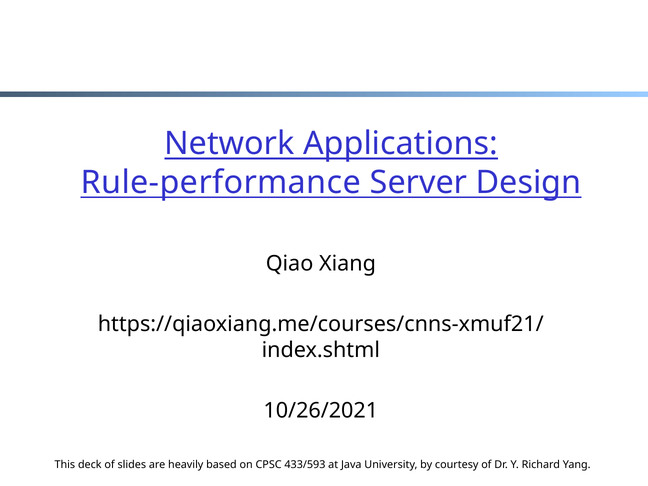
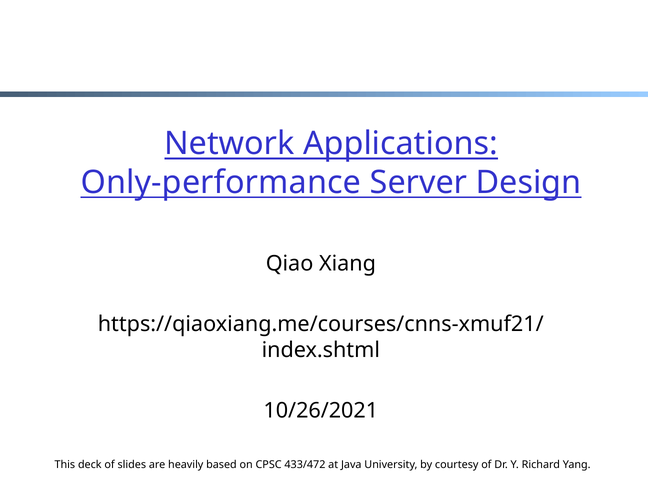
Rule-performance: Rule-performance -> Only-performance (221, 183)
433/593: 433/593 -> 433/472 (305, 464)
